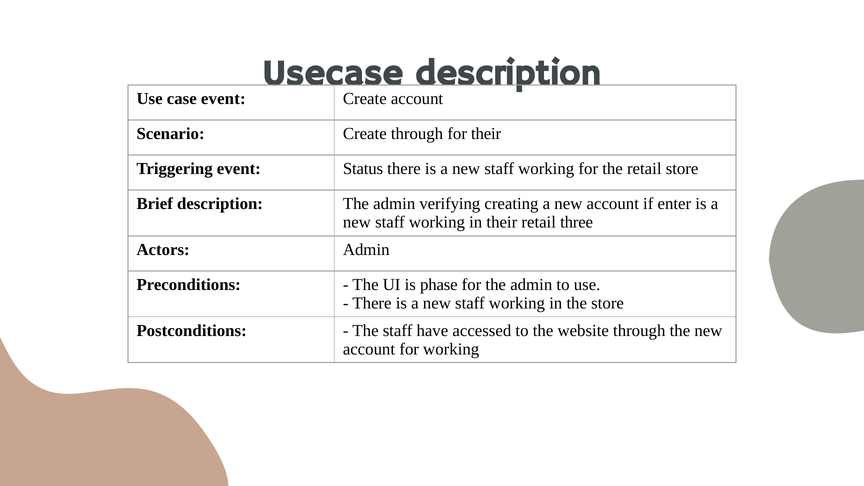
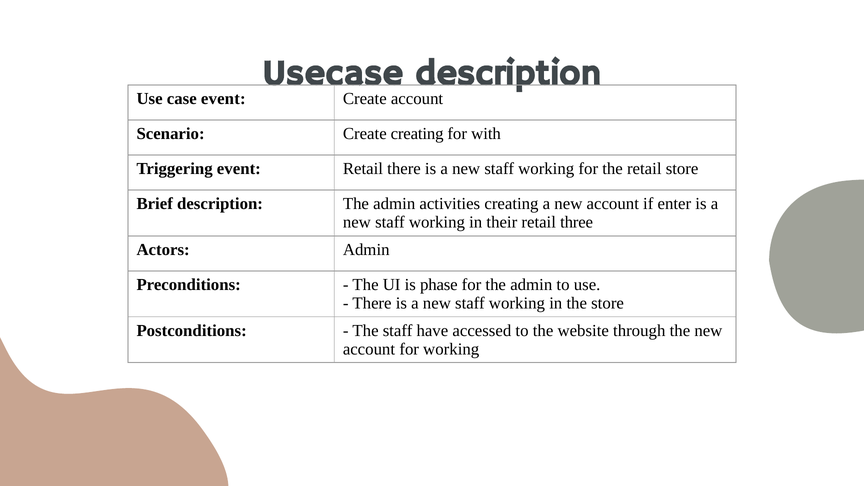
Create through: through -> creating (417, 134)
for their: their -> with (486, 134)
event Status: Status -> Retail (363, 169)
verifying: verifying -> activities (450, 204)
